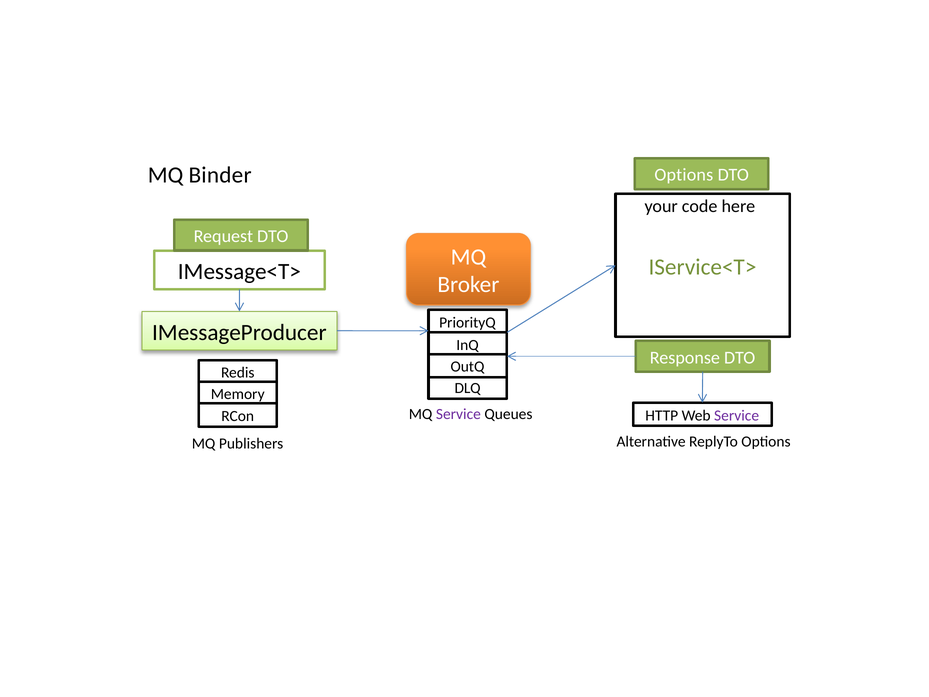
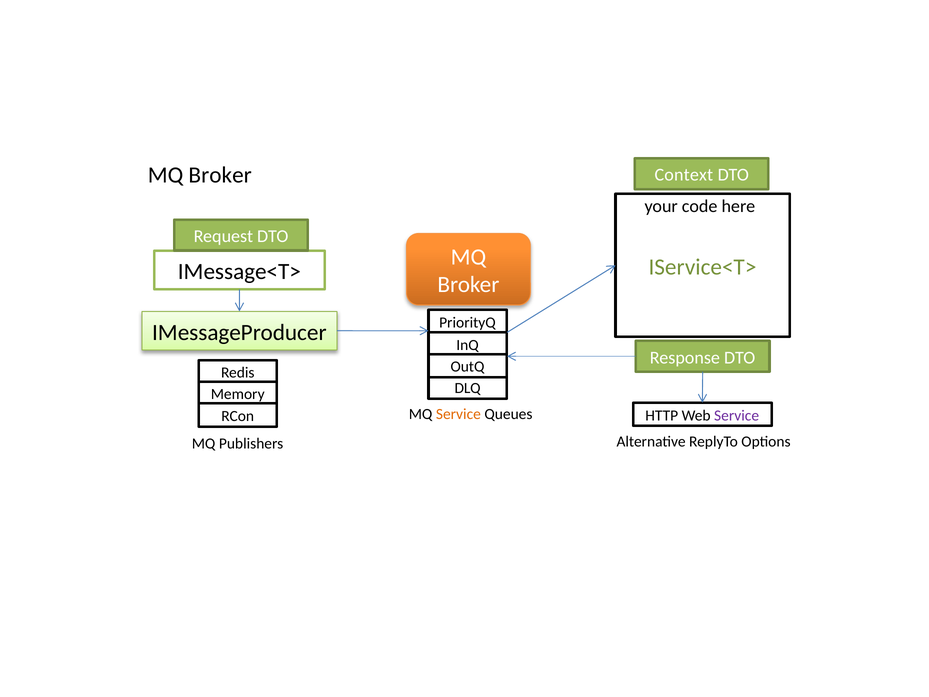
Binder: Binder -> Broker (220, 175)
Options: Options -> Context (684, 175)
Service colour: purple -> orange (458, 414)
